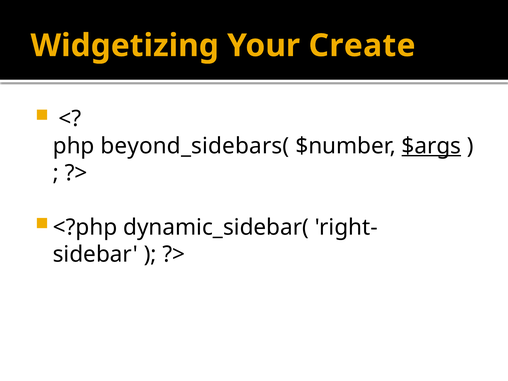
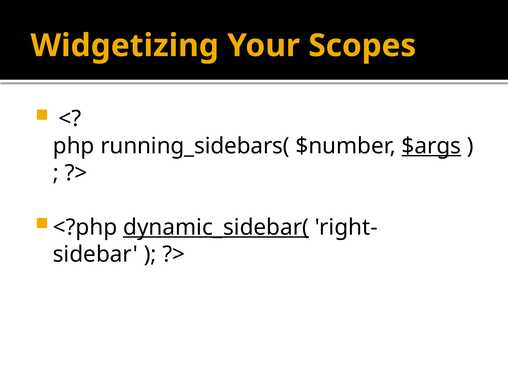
Create: Create -> Scopes (362, 46)
beyond_sidebars(: beyond_sidebars( -> running_sidebars( (195, 146)
dynamic_sidebar( underline: none -> present (216, 227)
